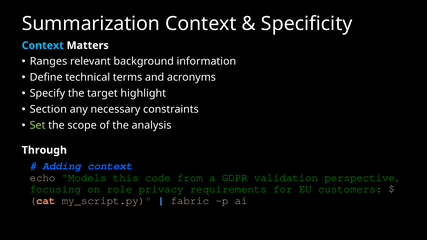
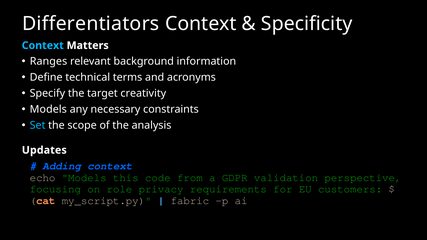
Summarization: Summarization -> Differentiators (91, 24)
highlight: highlight -> creativity (143, 93)
Section: Section -> Models (48, 109)
Set colour: light green -> light blue (38, 125)
Through: Through -> Updates (44, 150)
